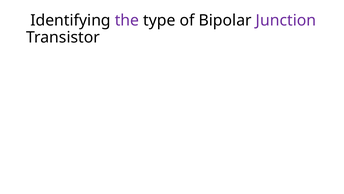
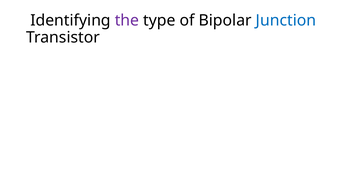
Junction colour: purple -> blue (286, 20)
